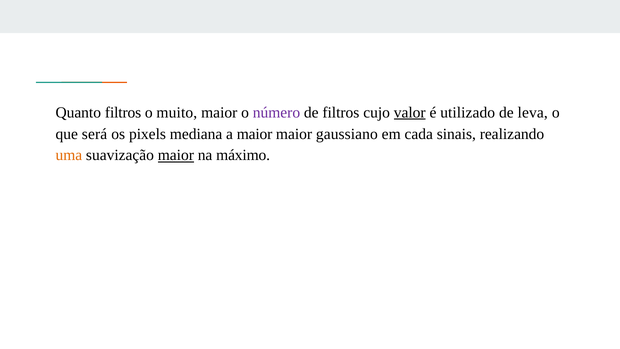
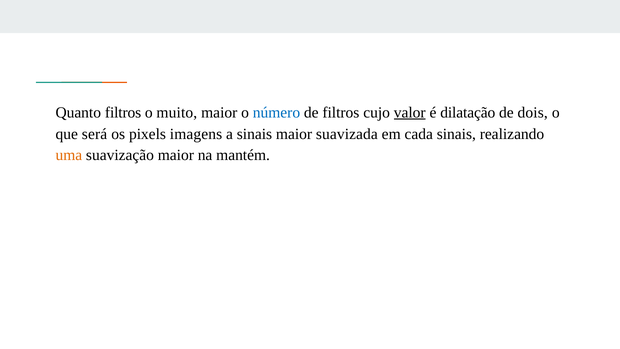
número colour: purple -> blue (276, 112)
utilizado: utilizado -> dilatação (468, 112)
leva: leva -> dois (533, 112)
mediana: mediana -> imagens (196, 134)
a maior: maior -> sinais (254, 134)
gaussiano: gaussiano -> suavizada (347, 134)
maior underline: present -> none (176, 155)
máximo: máximo -> mantém (243, 155)
